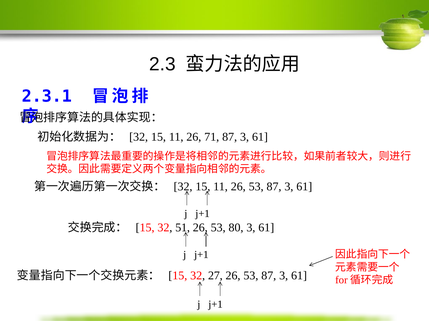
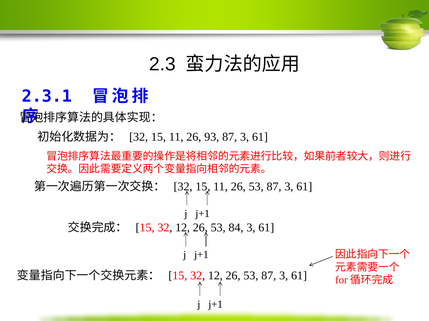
71: 71 -> 93 (212, 137)
51: 51 -> 12 (183, 228)
80: 80 -> 84 (236, 228)
27: 27 -> 12 (215, 276)
